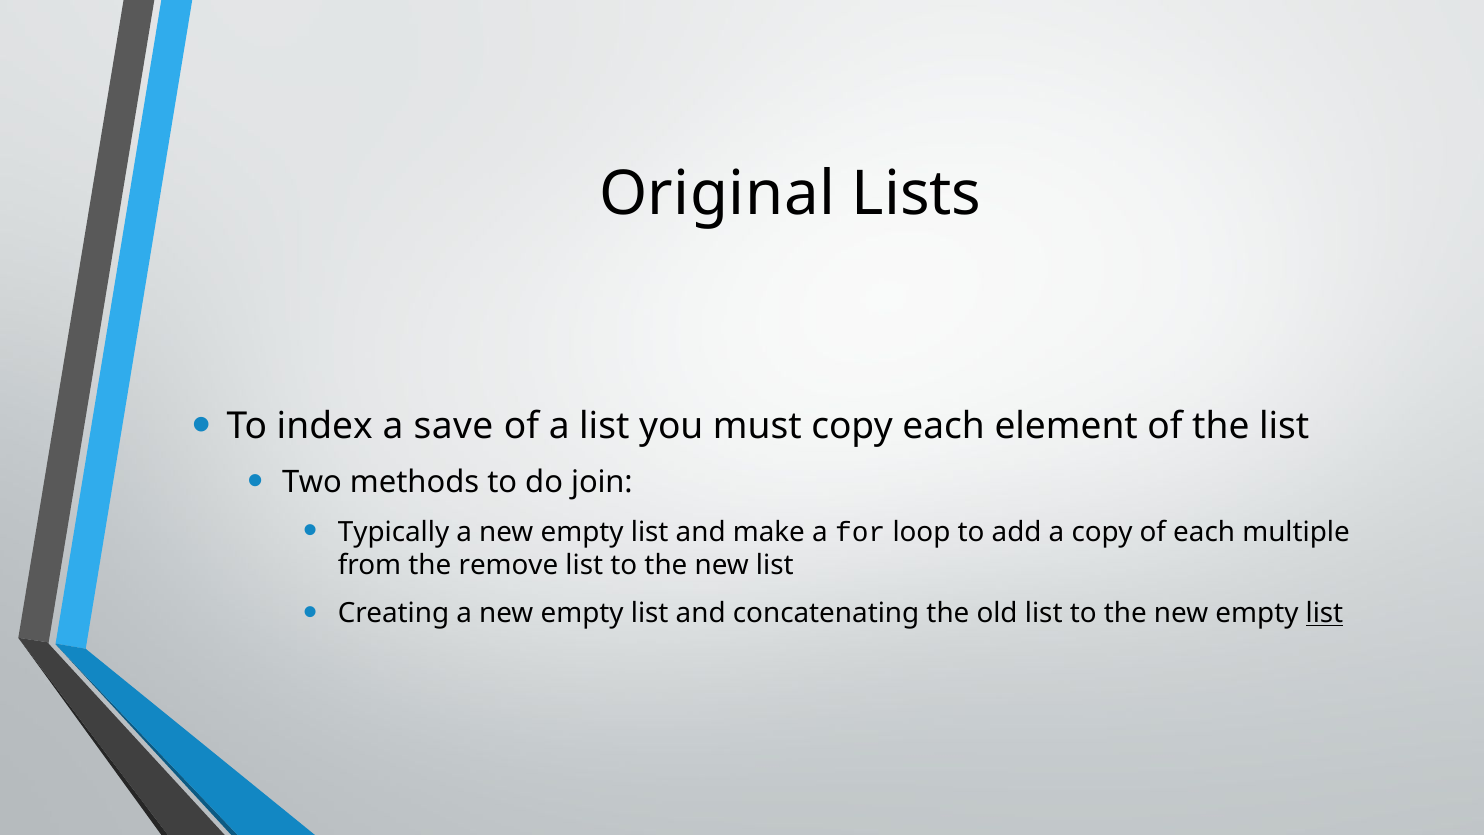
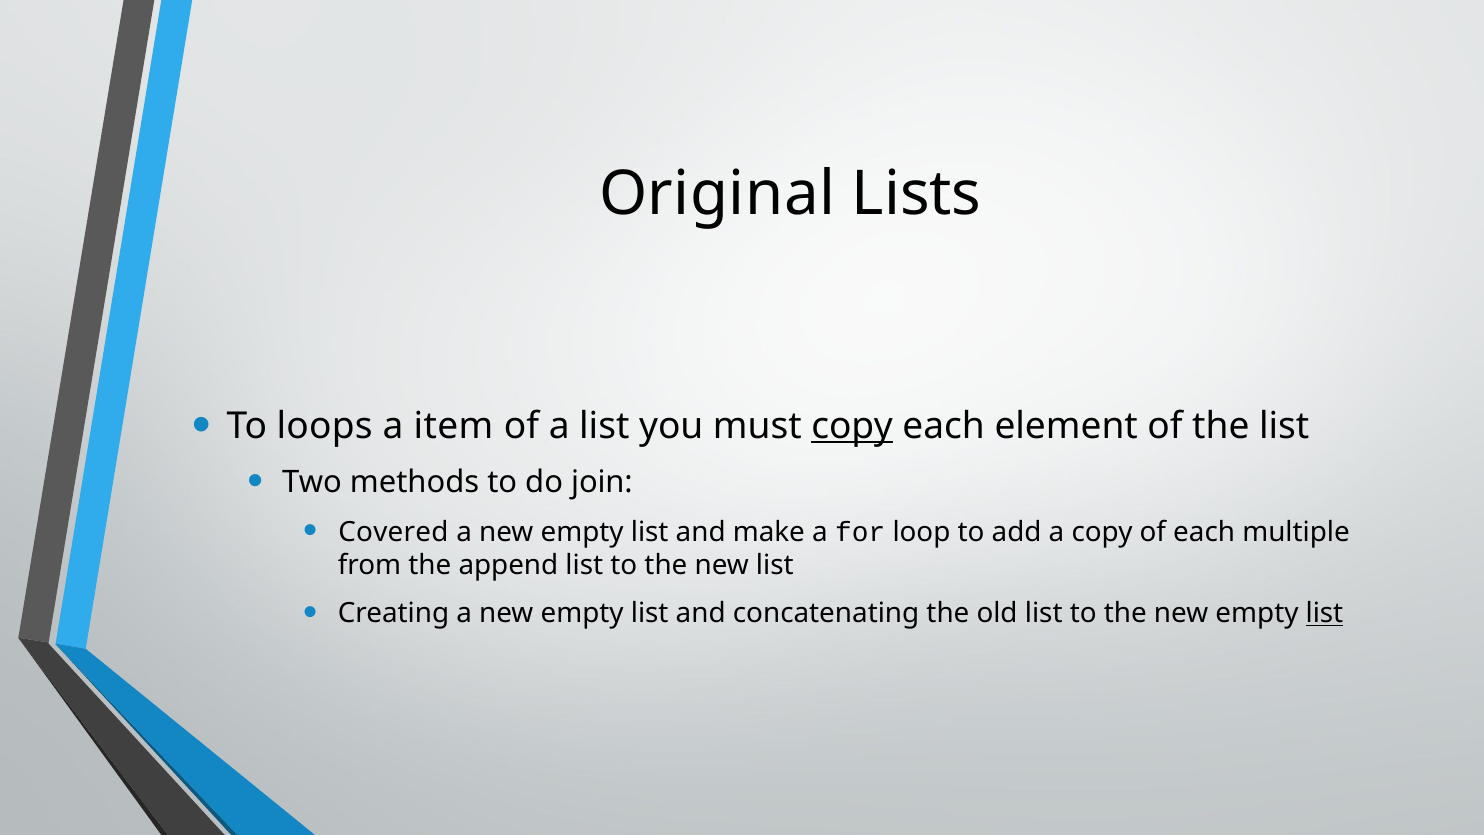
index: index -> loops (325, 426)
save: save -> item (453, 426)
copy underline: none -> present (852, 426)
Typically: Typically -> Covered (393, 532)
remove: remove -> append (508, 565)
